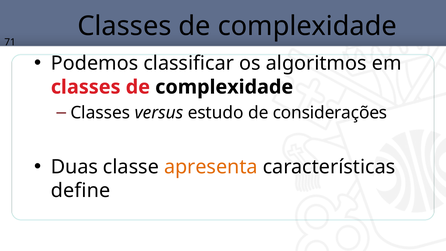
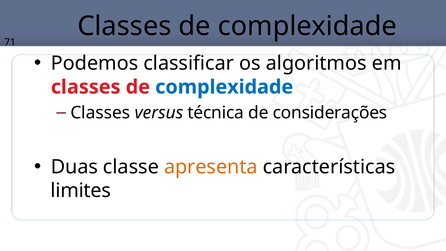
complexidade colour: black -> blue (224, 87)
estudo: estudo -> técnica (216, 113)
define: define -> limites (81, 191)
